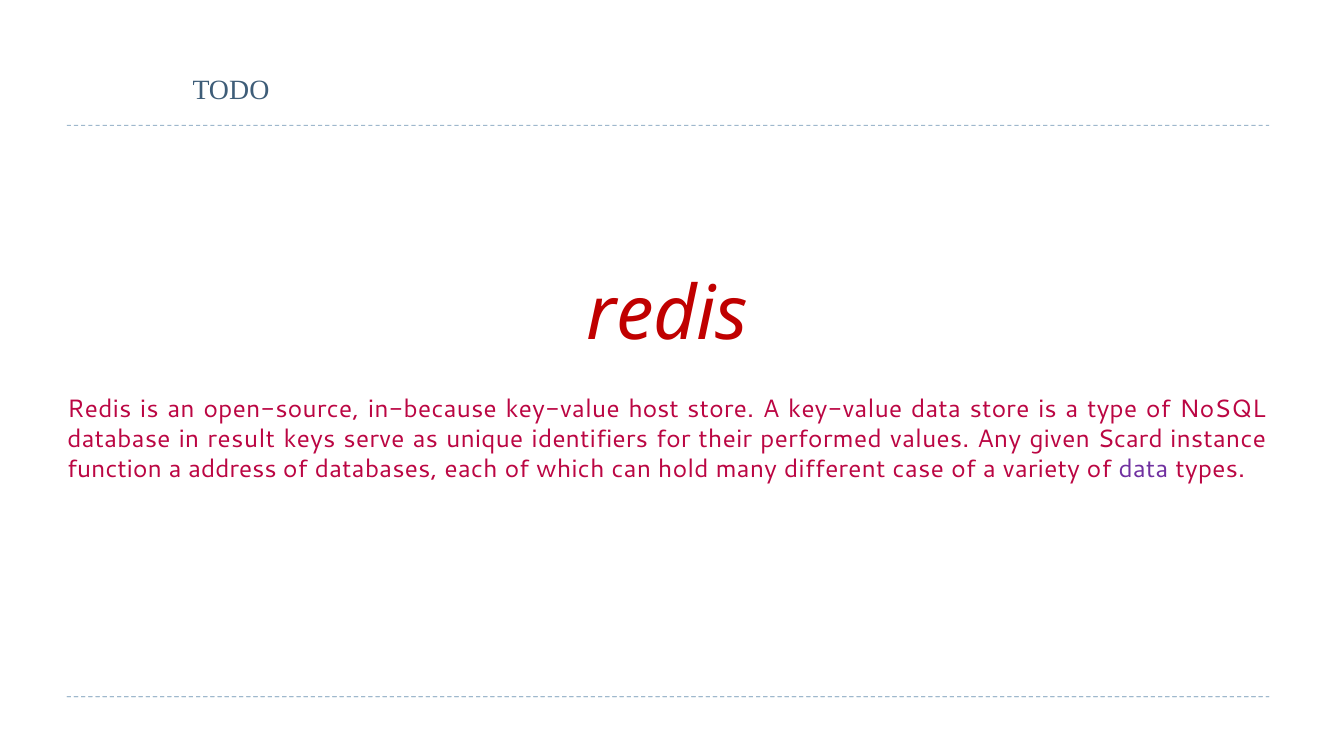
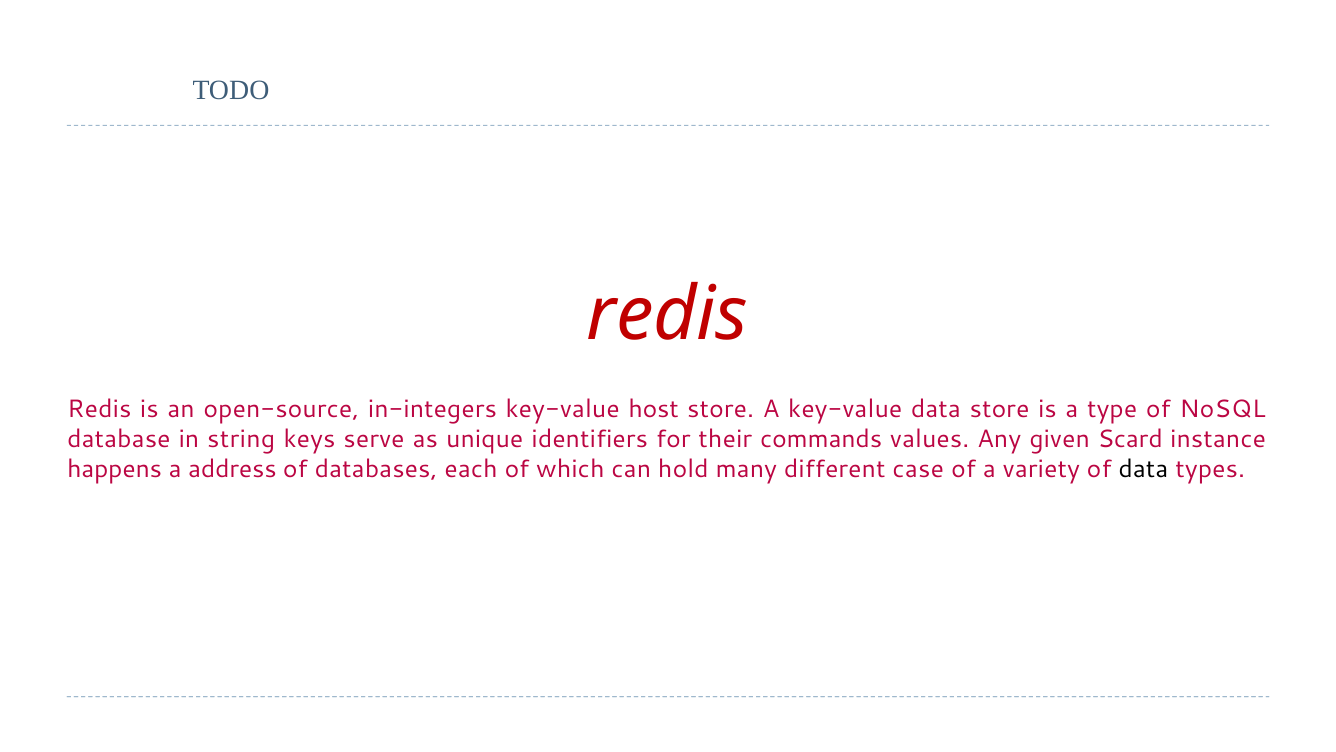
in-because: in-because -> in-integers (432, 409)
result: result -> string (241, 439)
performed: performed -> commands (821, 439)
function: function -> happens (115, 469)
data colour: purple -> black (1143, 469)
